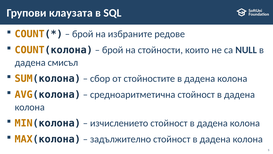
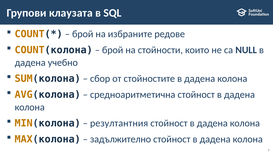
смисъл: смисъл -> учебно (63, 62)
изчислението: изчислението -> резултантния (119, 123)
